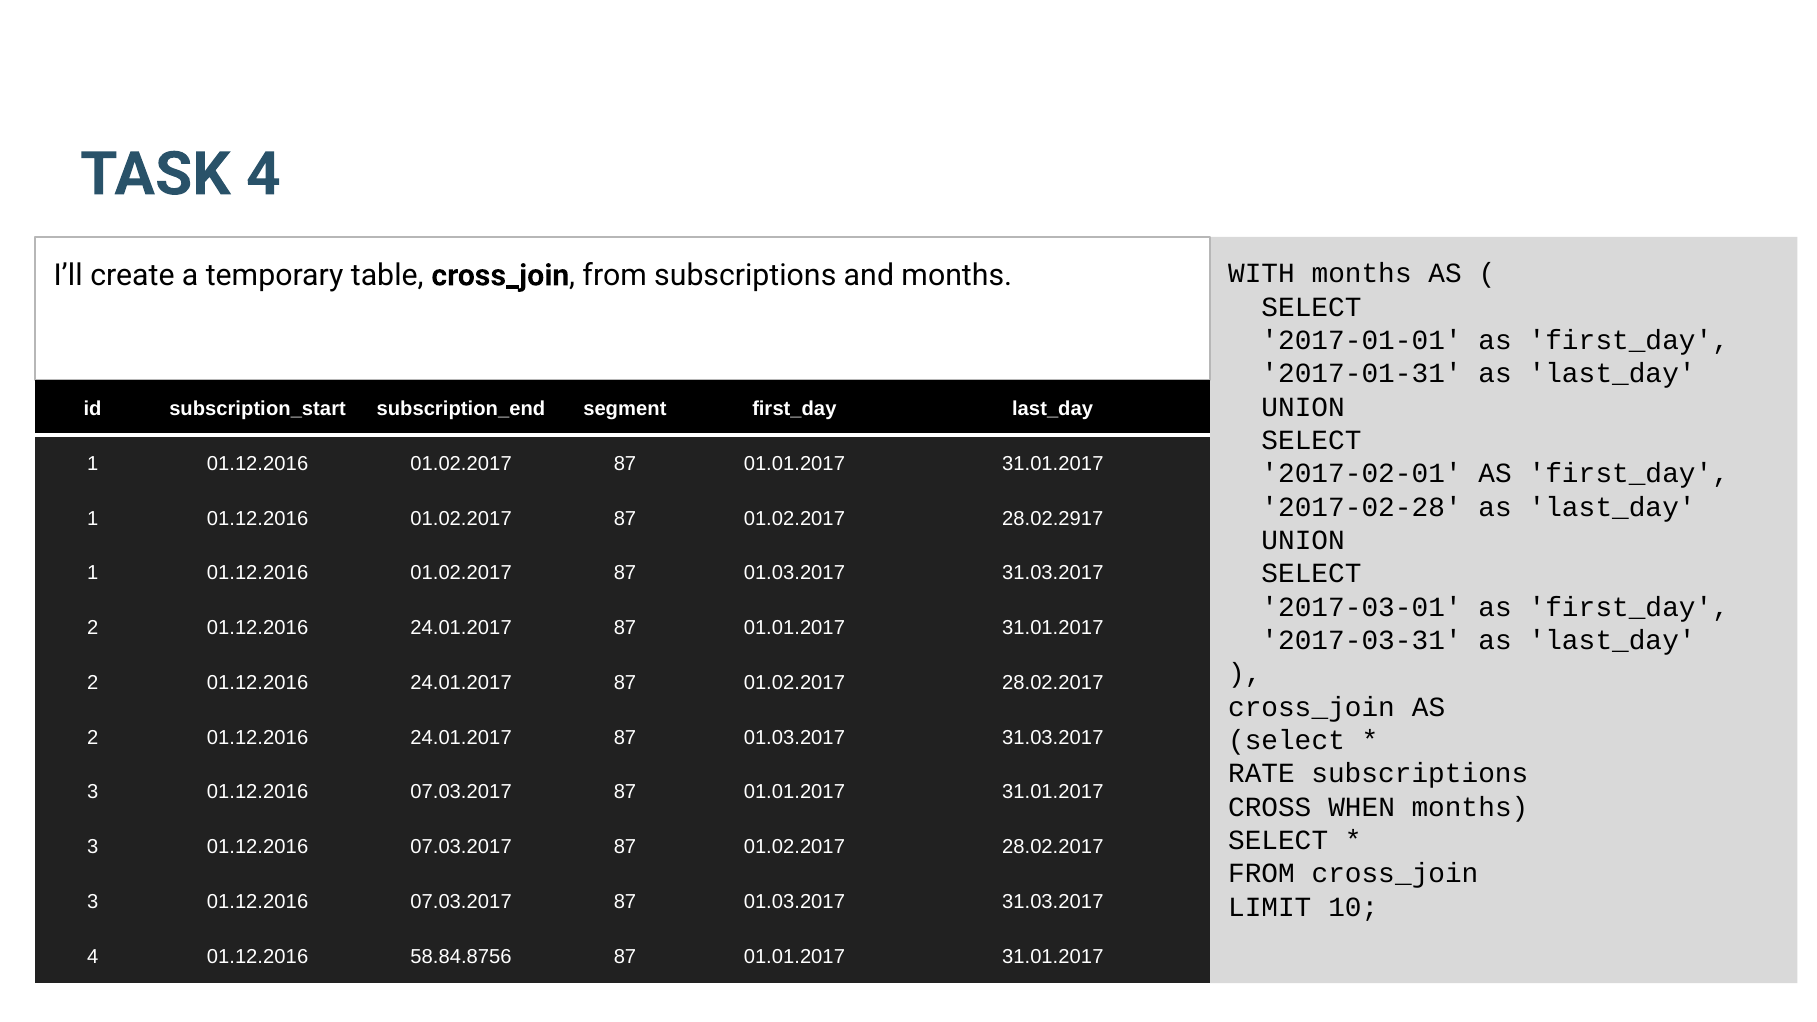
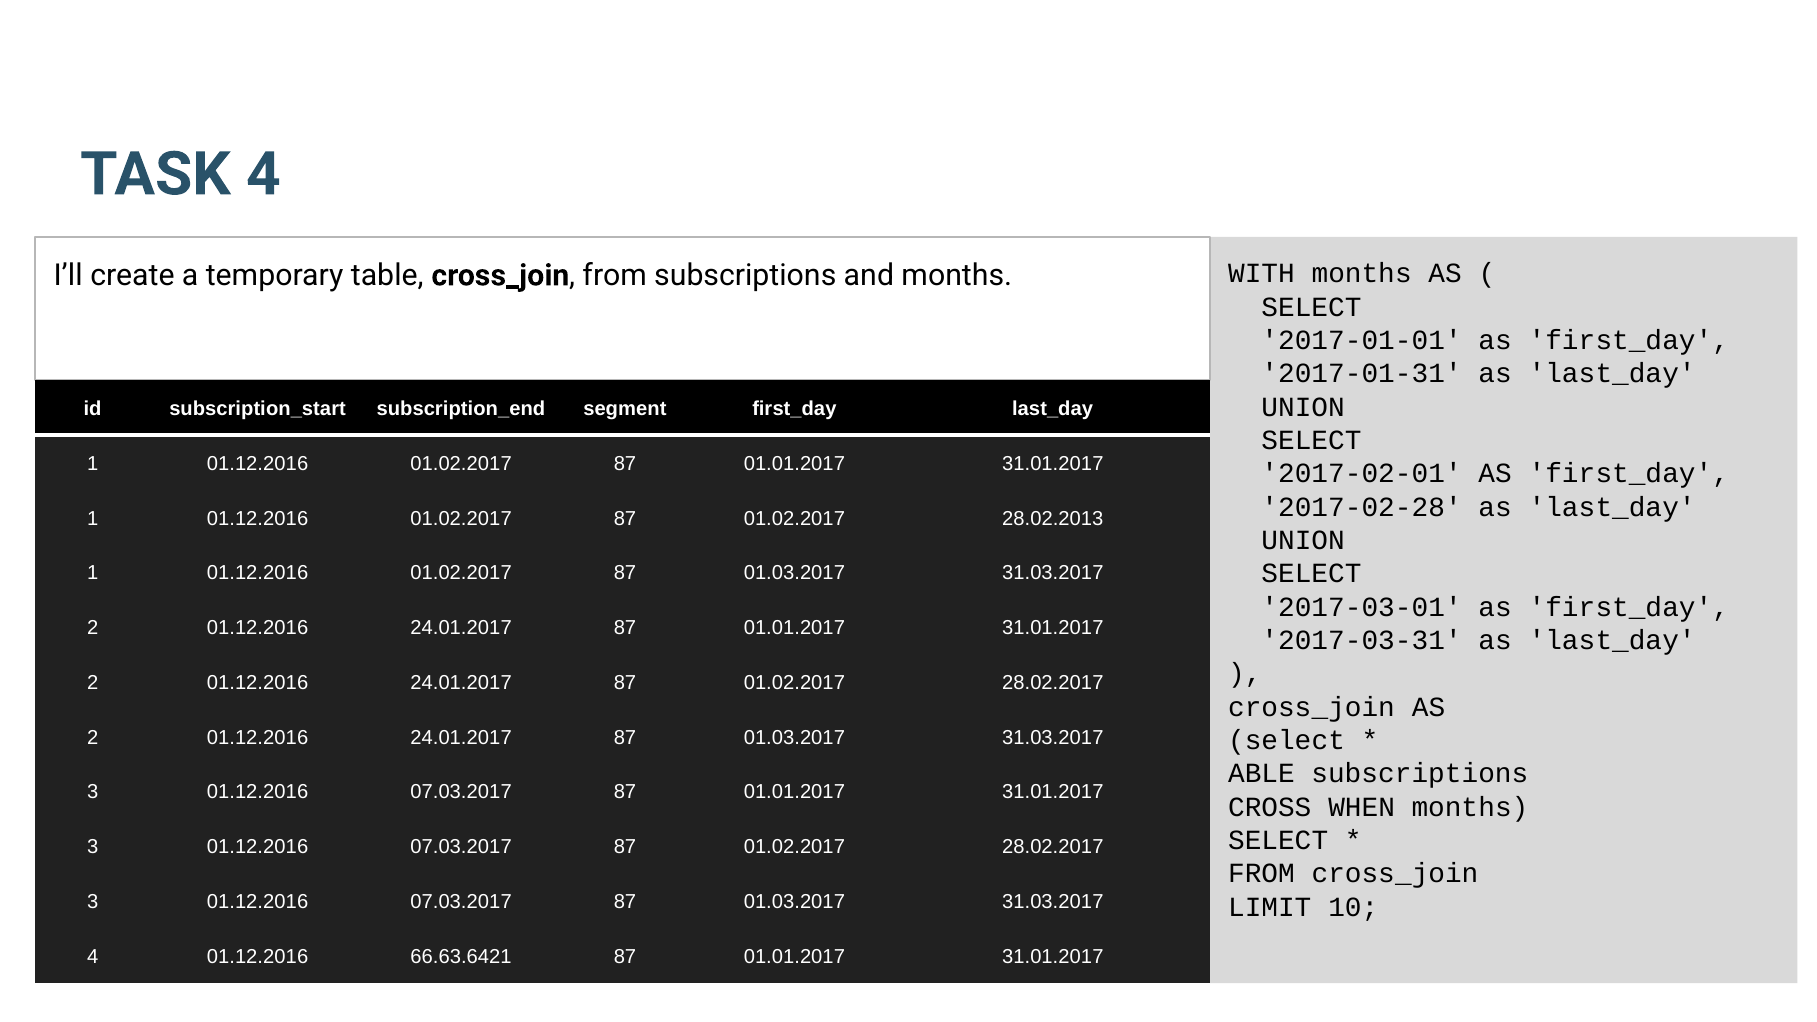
28.02.2917: 28.02.2917 -> 28.02.2013 (1053, 518)
RATE: RATE -> ABLE (1261, 774)
58.84.8756: 58.84.8756 -> 66.63.6421 (461, 957)
